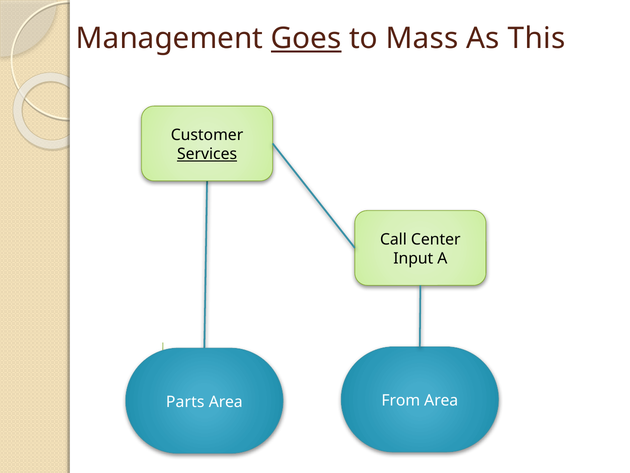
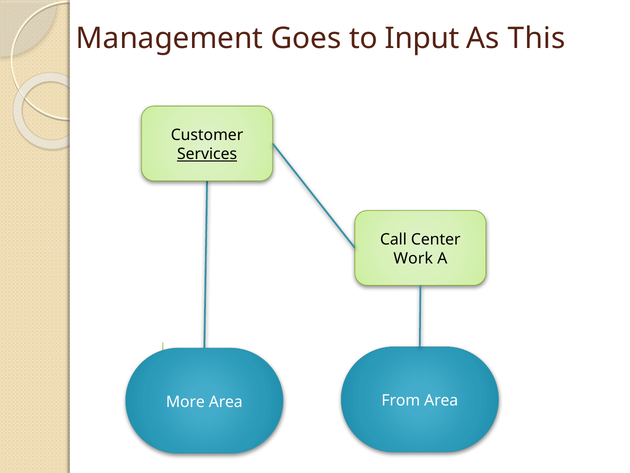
Goes underline: present -> none (306, 39)
Mass: Mass -> Input (422, 39)
Input: Input -> Work (413, 258)
Parts: Parts -> More (185, 401)
